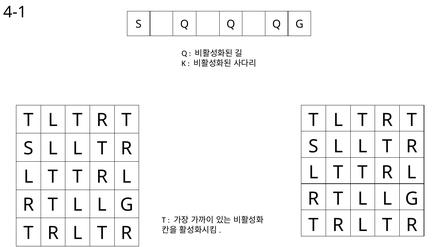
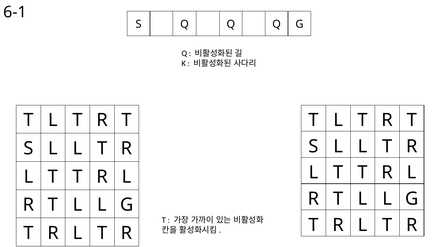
4-1: 4-1 -> 6-1 (15, 12)
